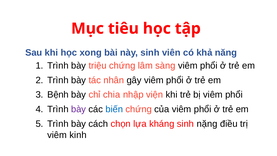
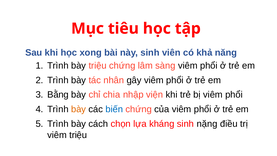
Bệnh: Bệnh -> Bằng (58, 95)
bày colour: purple -> orange (79, 109)
viêm kinh: kinh -> triệu (78, 135)
